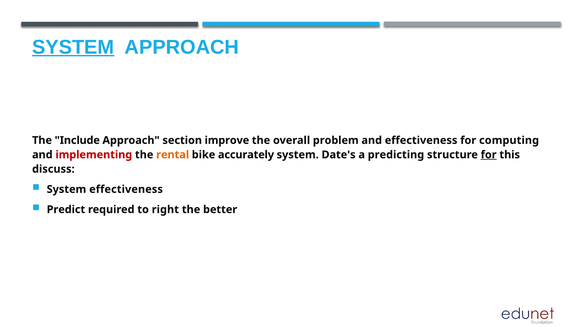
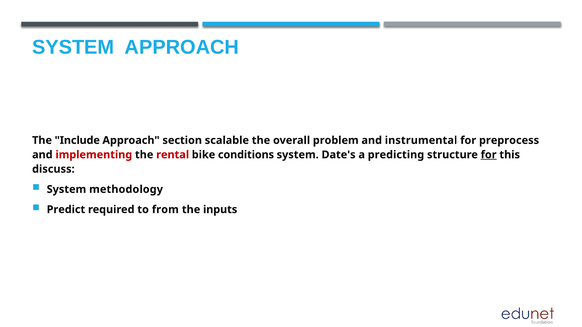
SYSTEM underline: present -> none (73, 47)
improve: improve -> scalable (227, 140)
and effectiveness: effectiveness -> instrumental (421, 140)
computing: computing -> preprocess (509, 140)
rental colour: orange -> red (173, 155)
accurately: accurately -> conditions (246, 155)
System effectiveness: effectiveness -> methodology (126, 190)
right: right -> from (165, 210)
better: better -> inputs (220, 210)
